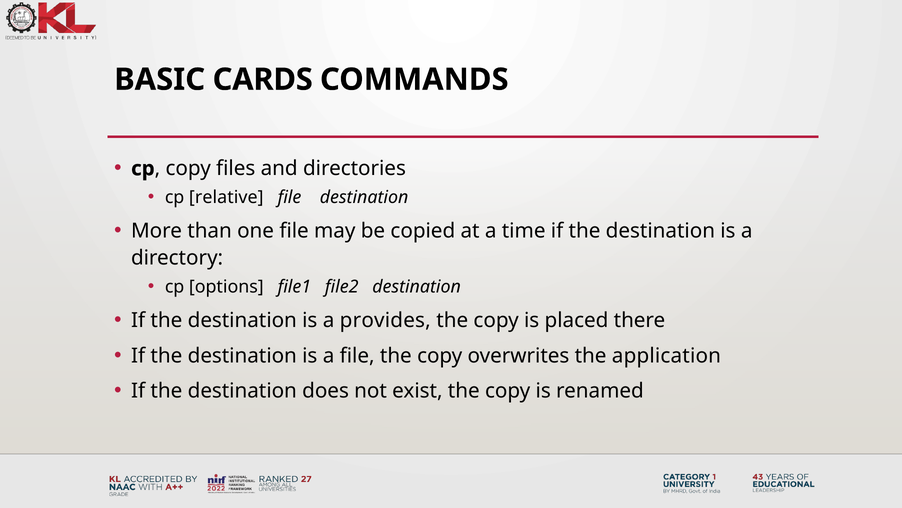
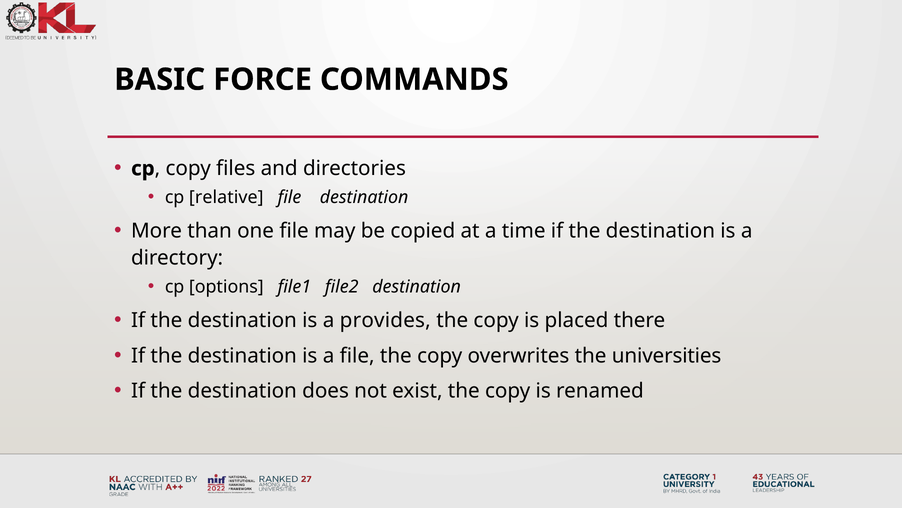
CARDS: CARDS -> FORCE (263, 79)
application: application -> universities (667, 355)
